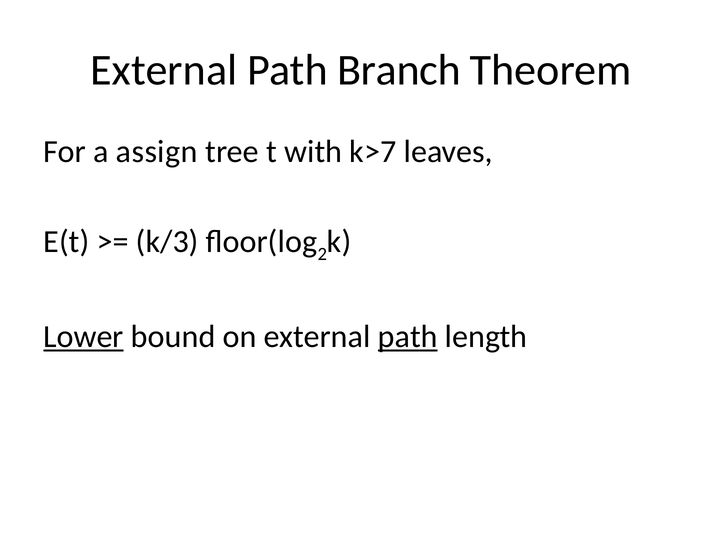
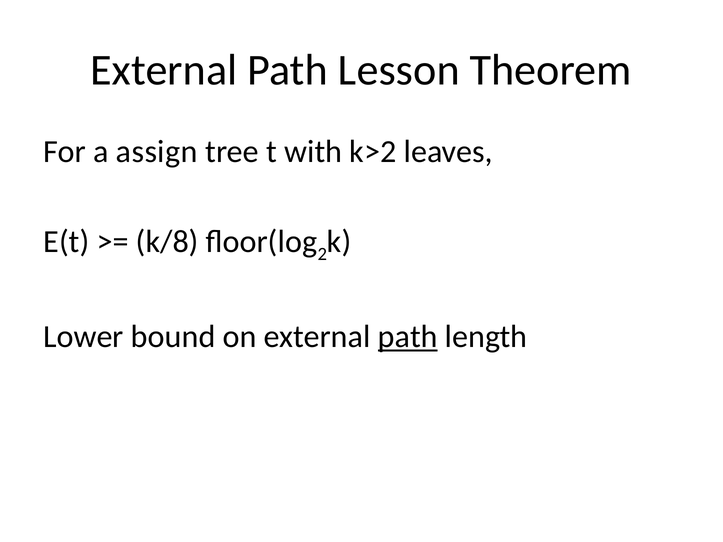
Branch: Branch -> Lesson (399, 70)
k>7: k>7 -> k>2 (373, 152)
k/3: k/3 -> k/8 (167, 242)
Lower underline: present -> none (84, 337)
